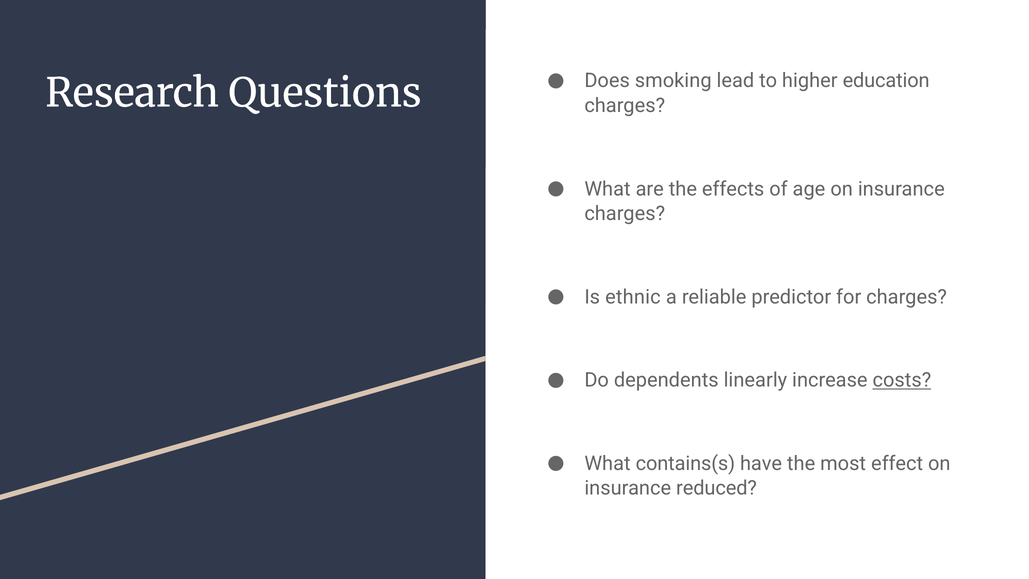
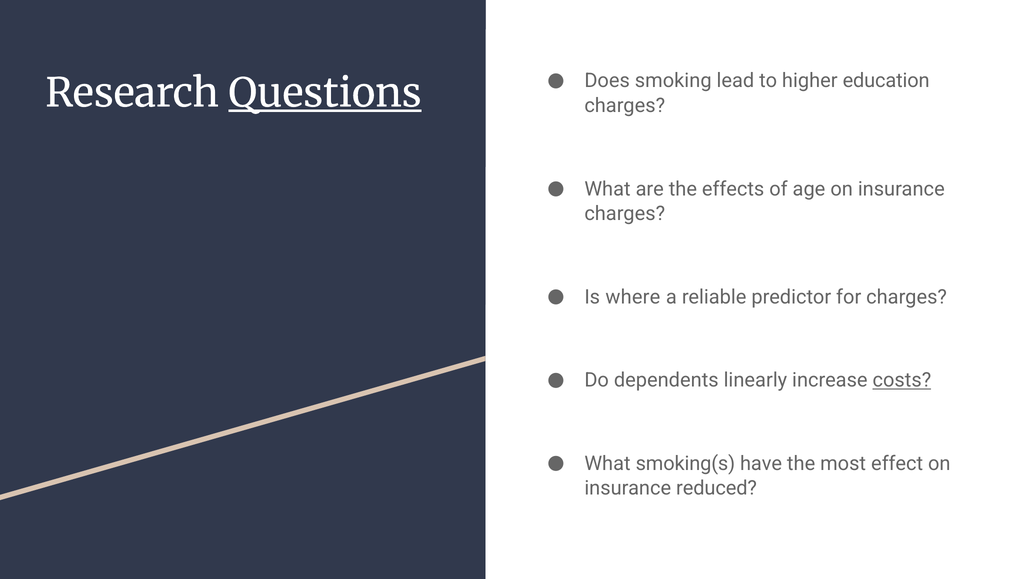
Questions underline: none -> present (325, 93)
ethnic: ethnic -> where (633, 297)
contains(s: contains(s -> smoking(s (685, 463)
